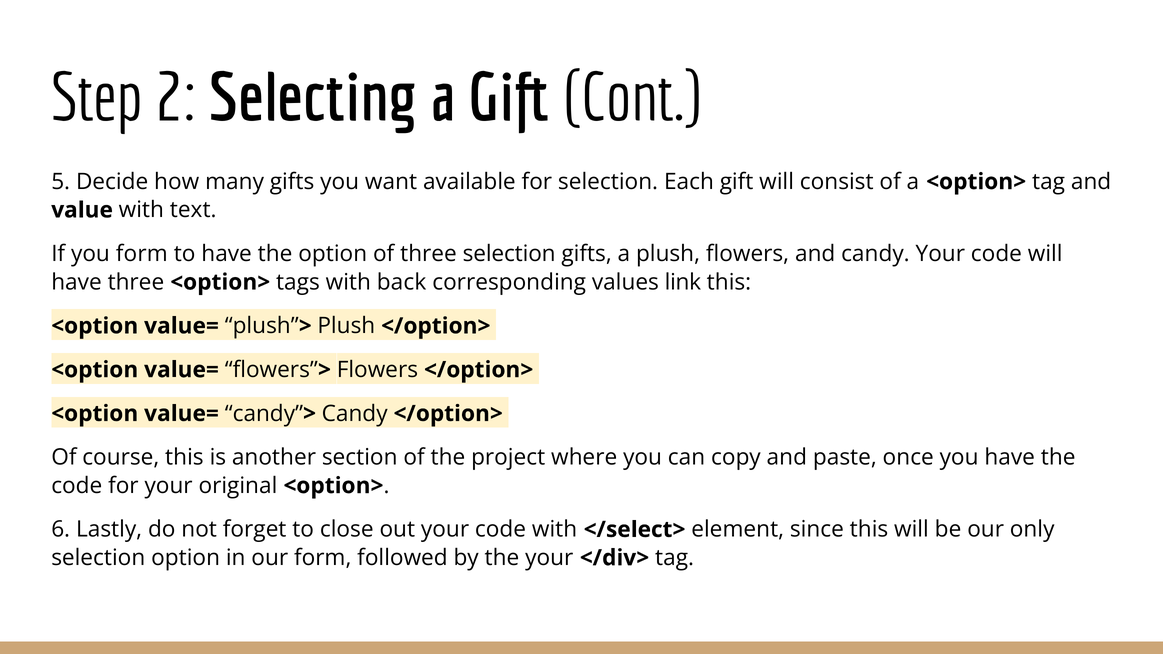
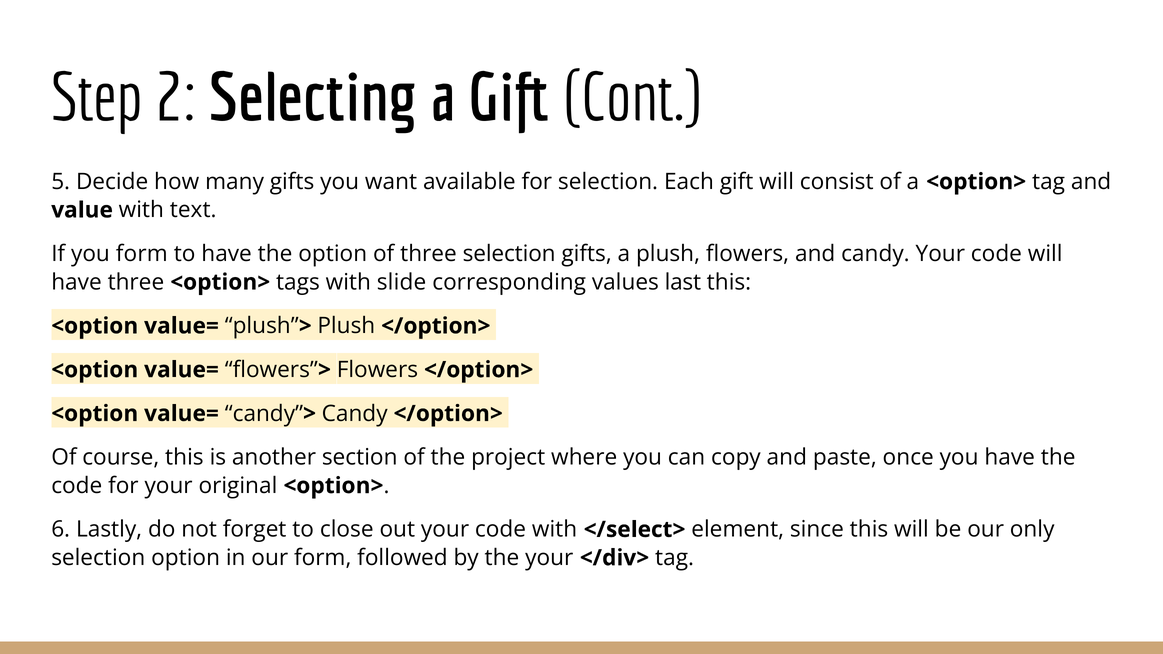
back: back -> slide (402, 282)
link: link -> last (683, 282)
